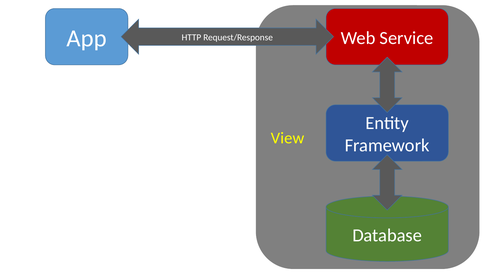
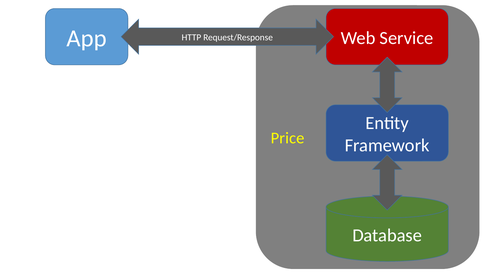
View: View -> Price (288, 138)
